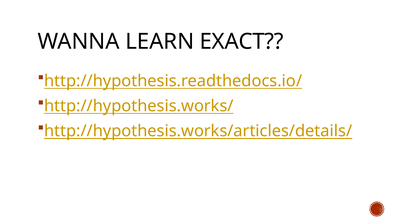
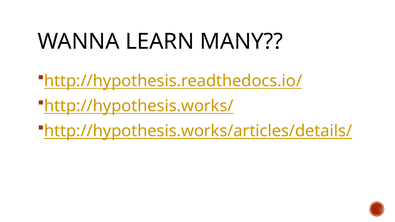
EXACT: EXACT -> MANY (241, 42)
